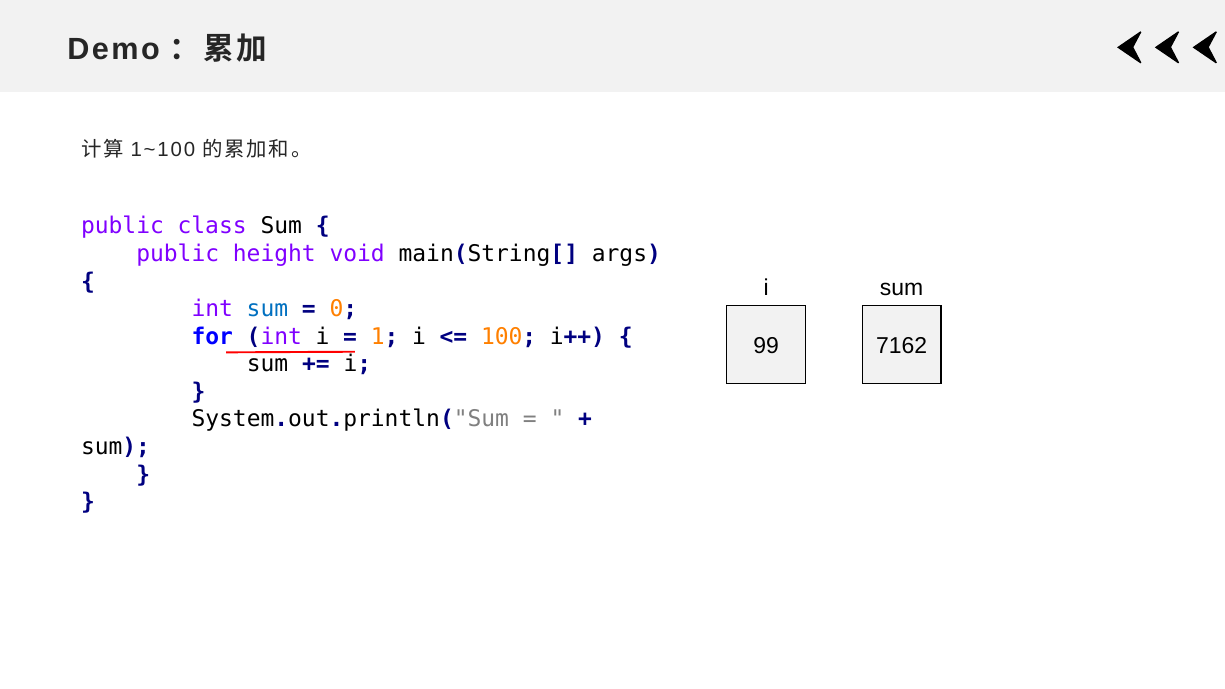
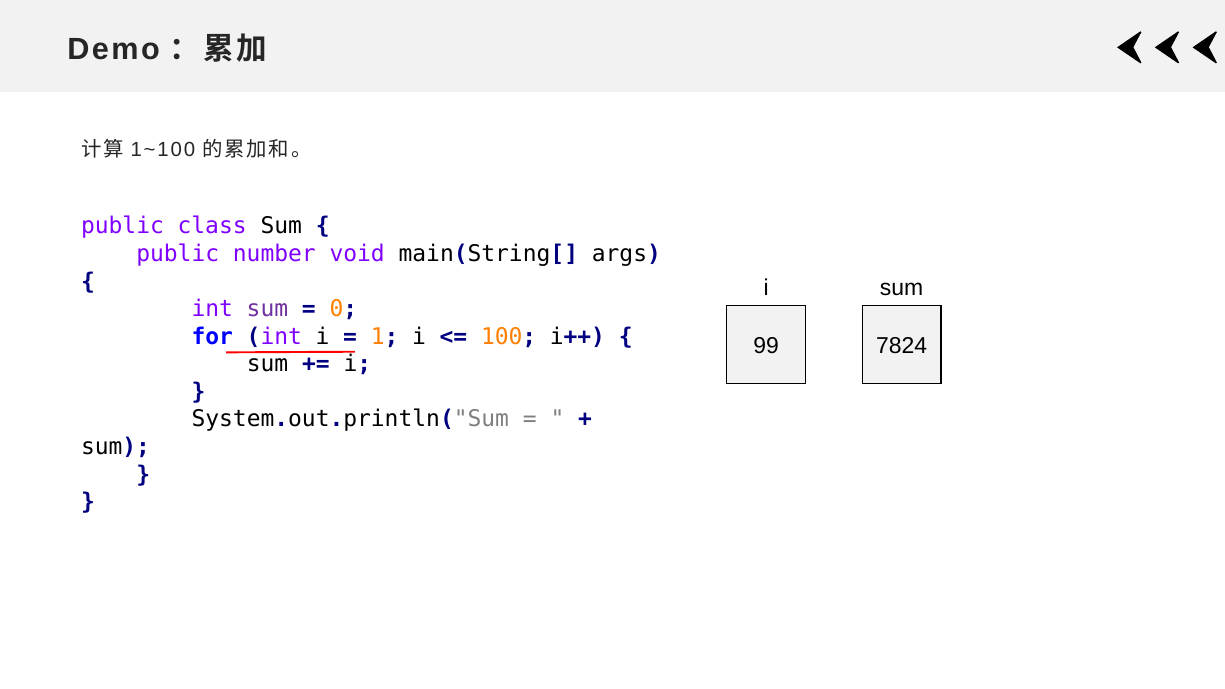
height: height -> number (274, 254)
sum colour: blue -> purple (267, 309)
7162: 7162 -> 7824 (902, 346)
